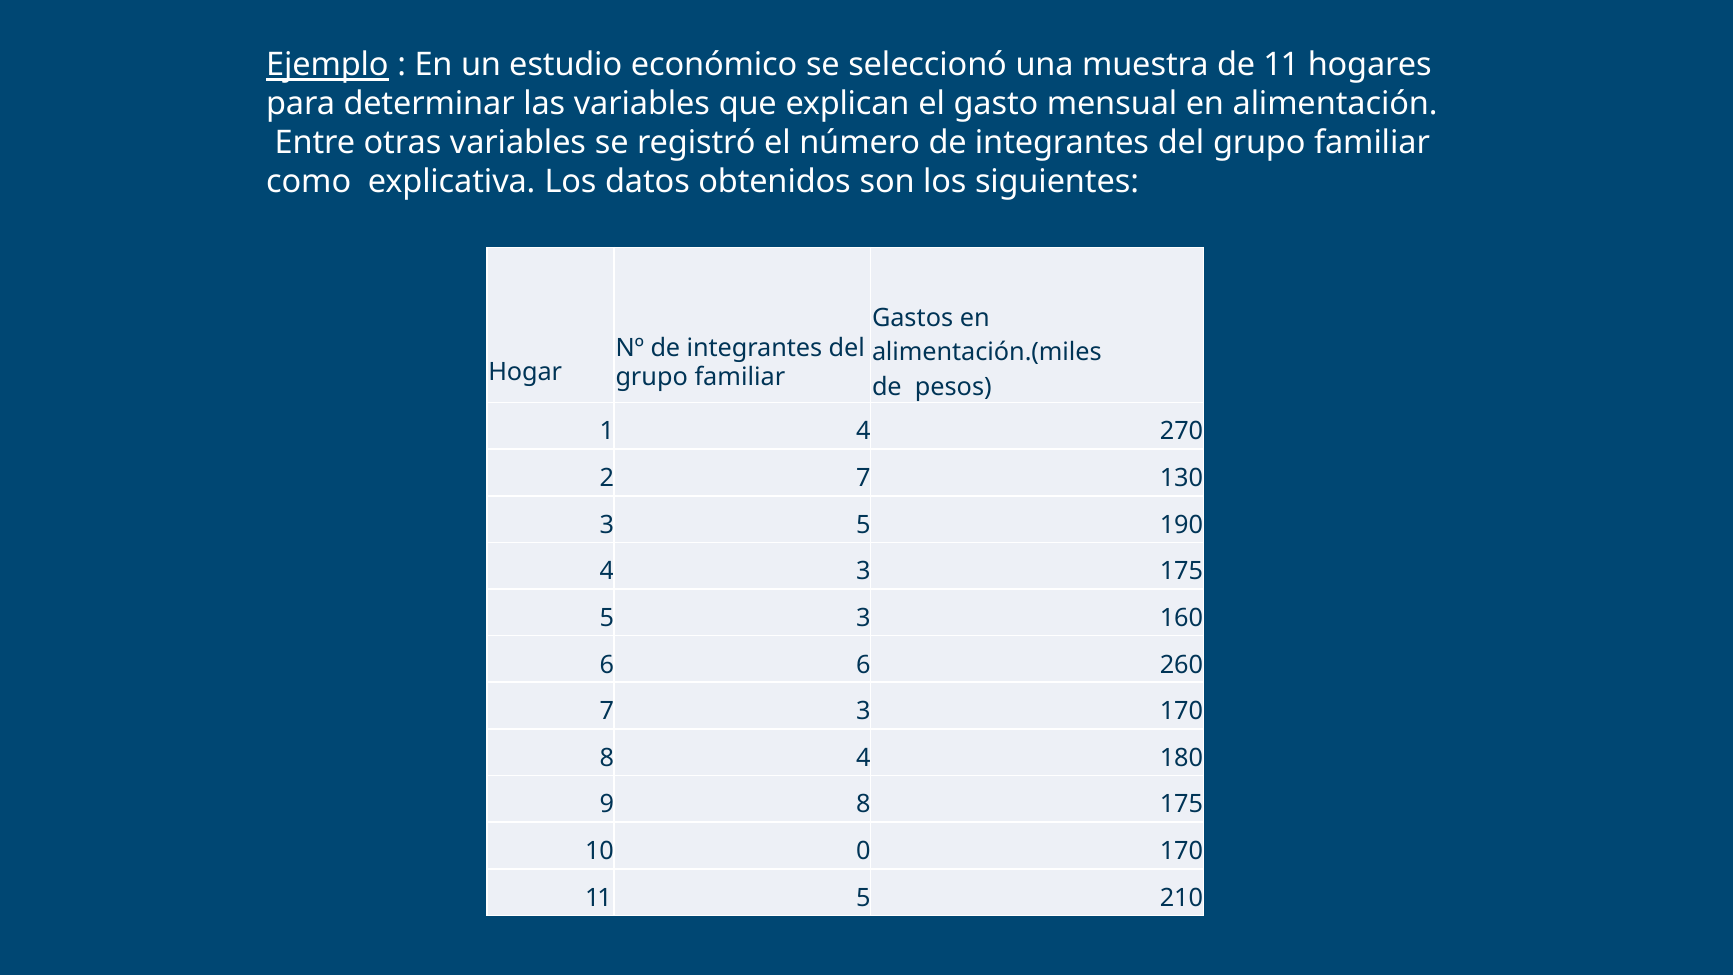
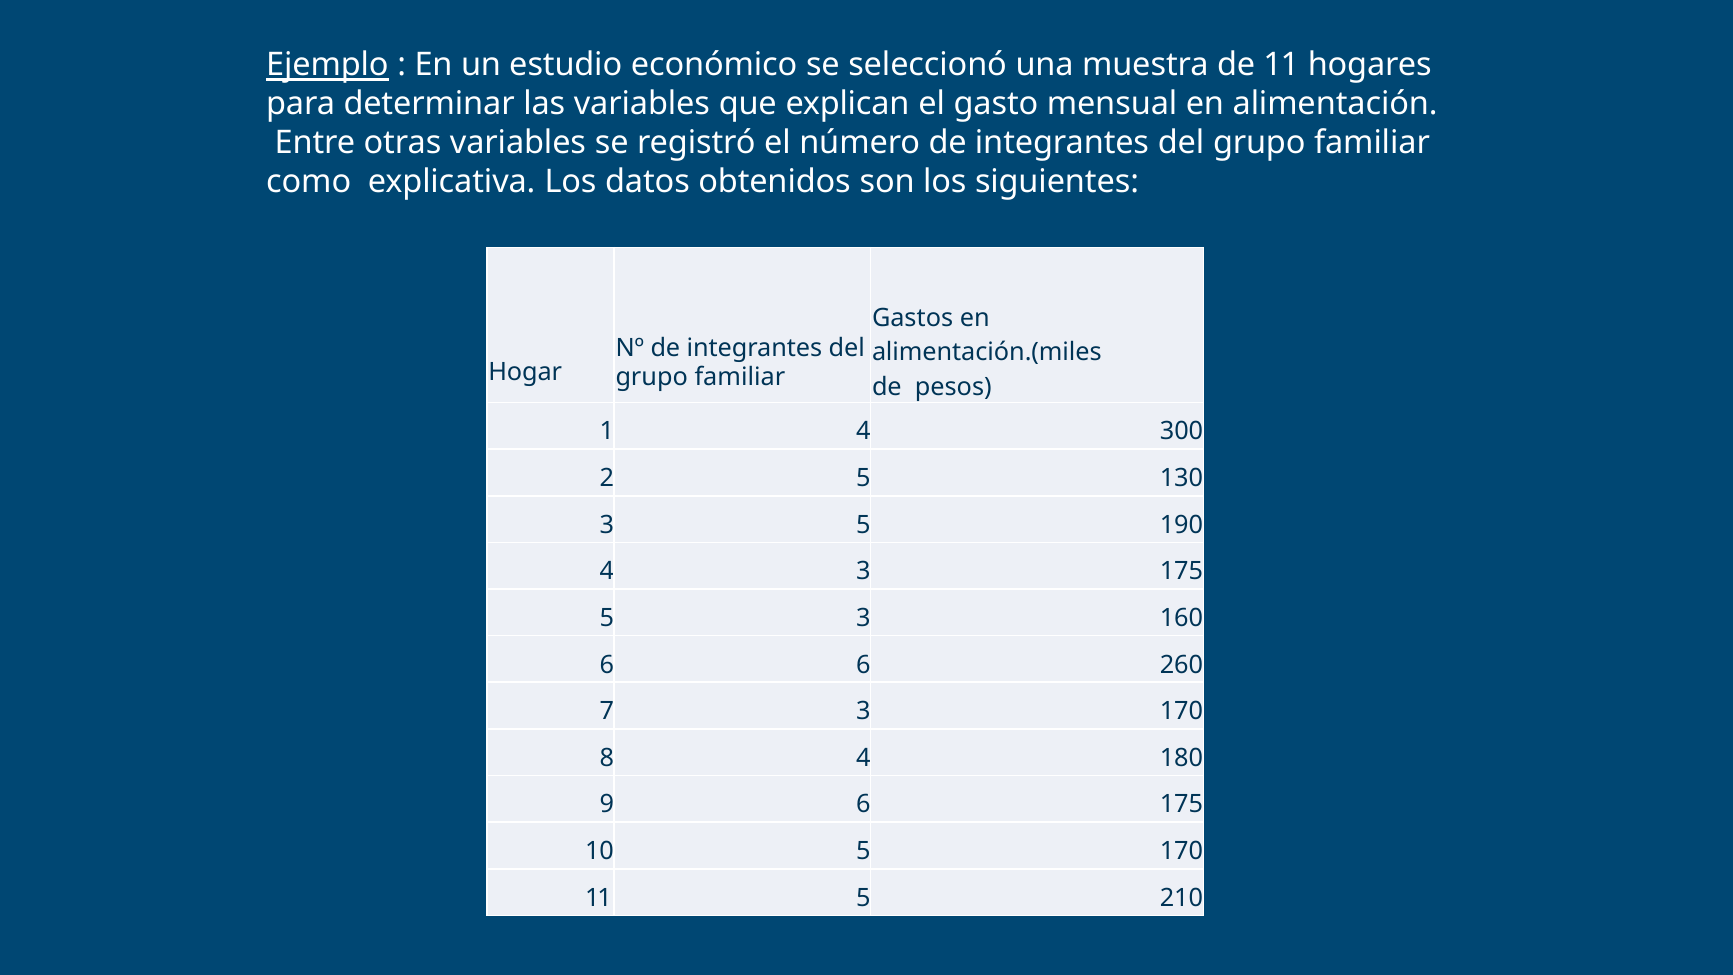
270: 270 -> 300 (1182, 431)
2 7: 7 -> 5 (863, 478)
9 8: 8 -> 6 (863, 804)
10 0: 0 -> 5 (863, 851)
